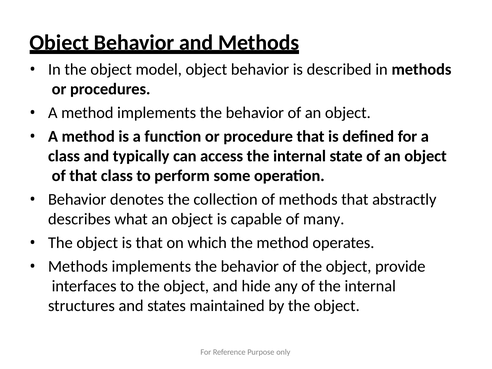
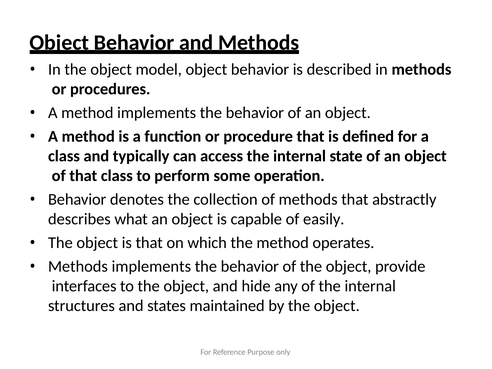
many: many -> easily (324, 219)
